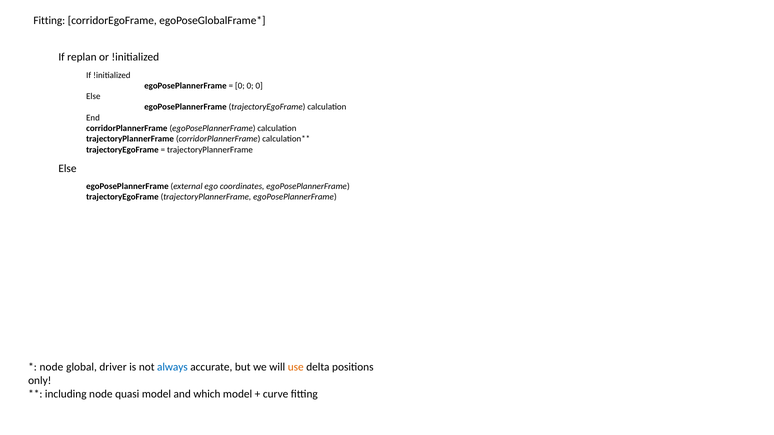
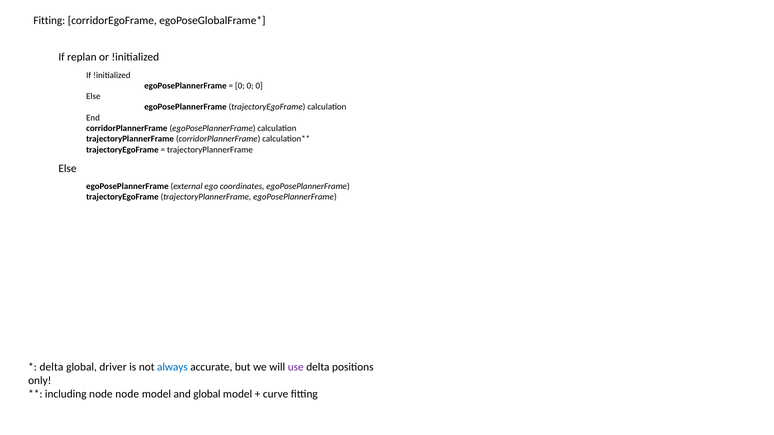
node: node -> delta (51, 367)
use colour: orange -> purple (296, 367)
node quasi: quasi -> node (127, 394)
and which: which -> global (207, 394)
